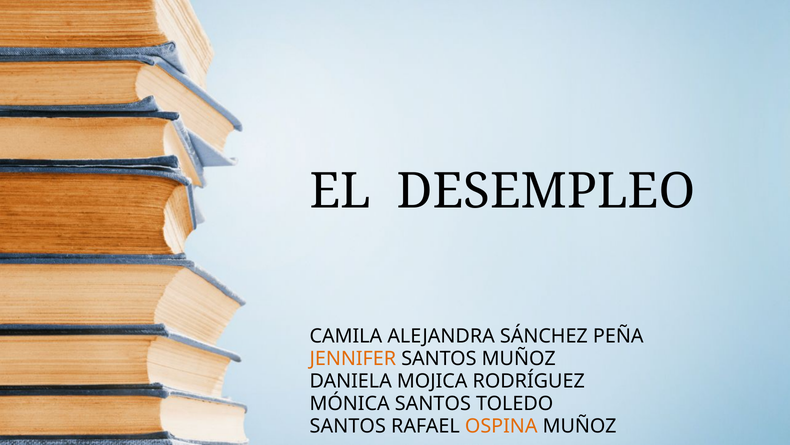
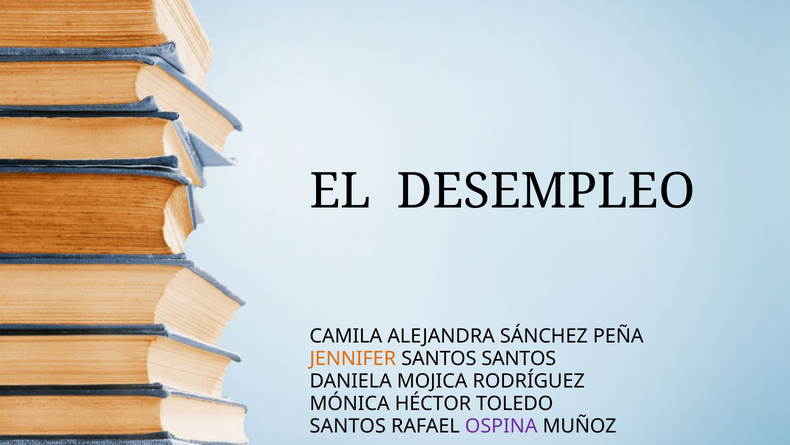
SANTOS MUÑOZ: MUÑOZ -> SANTOS (519, 358)
MÓNICA SANTOS: SANTOS -> HÉCTOR (433, 403)
OSPINA colour: orange -> purple (501, 426)
